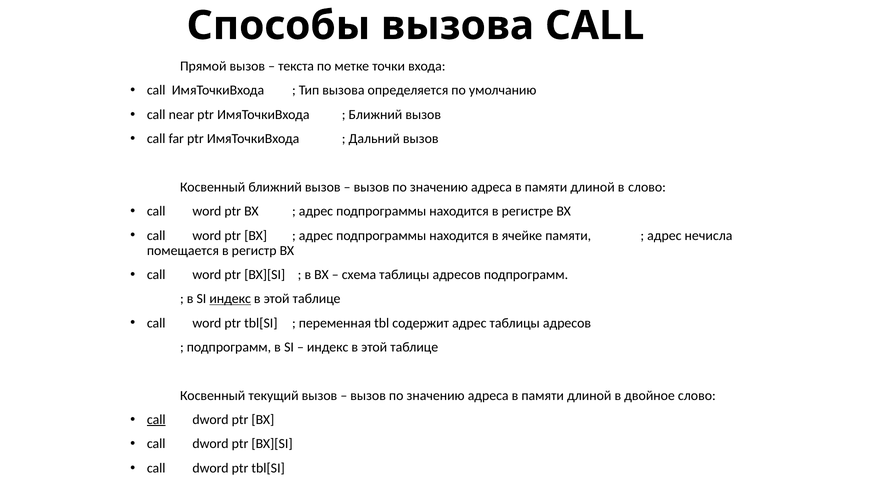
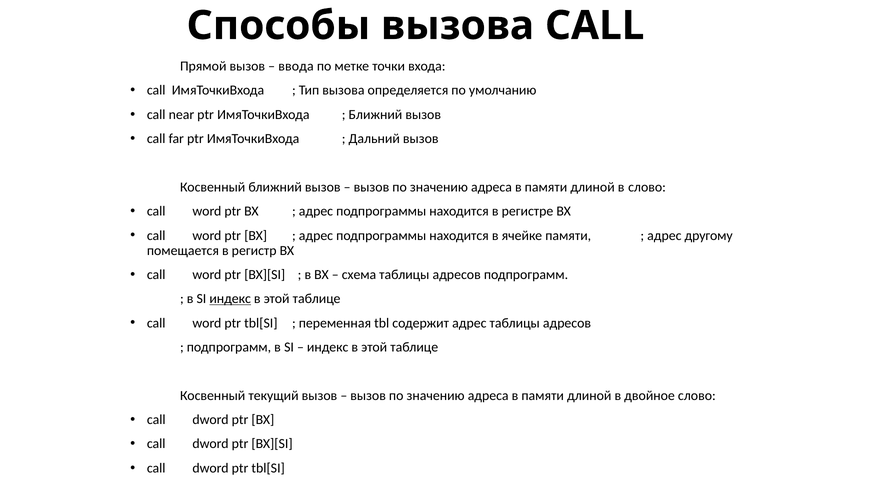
текста: текста -> ввода (296, 66)
нечисла: нечисла -> другому (709, 235)
call underline: present -> none (156, 420)
